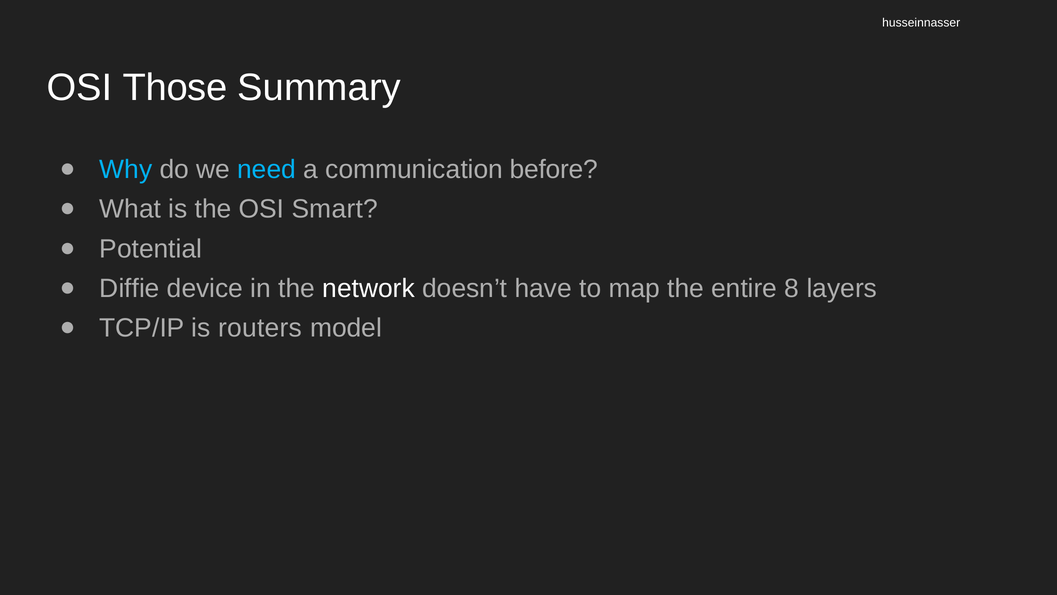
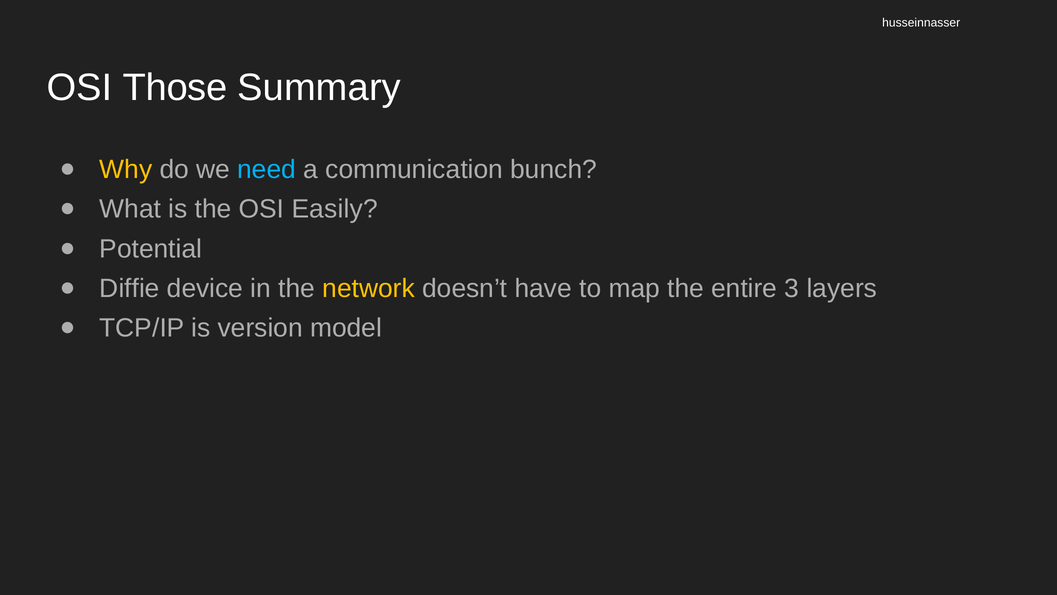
Why colour: light blue -> yellow (126, 169)
before: before -> bunch (554, 169)
Smart: Smart -> Easily (335, 209)
network colour: white -> yellow (369, 288)
8: 8 -> 3 (792, 288)
routers: routers -> version (260, 328)
